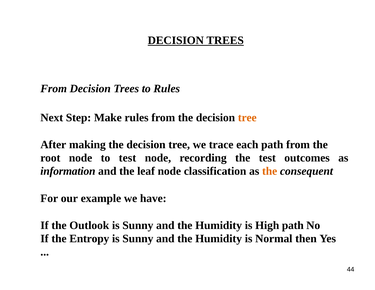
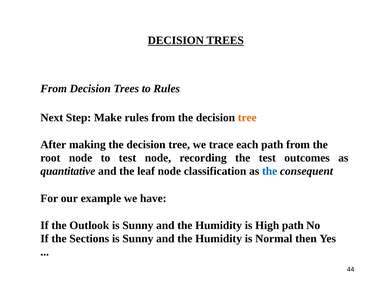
information: information -> quantitative (68, 171)
the colour: orange -> blue (270, 171)
Entropy: Entropy -> Sections (89, 238)
